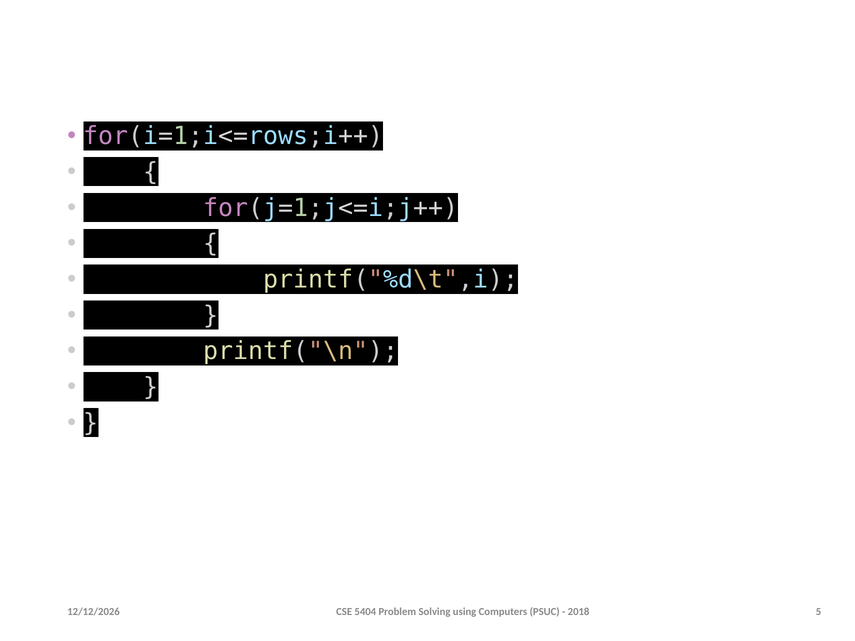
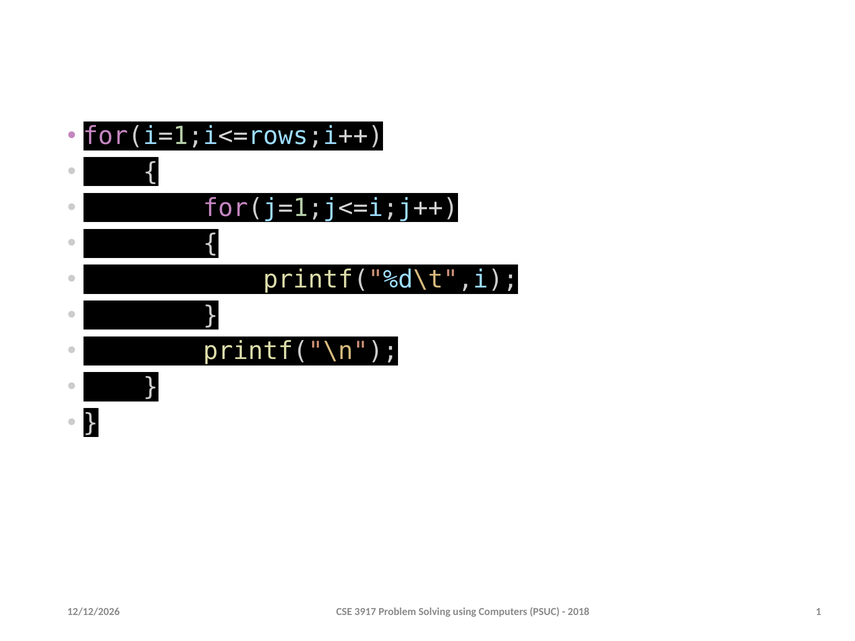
5404: 5404 -> 3917 (365, 612)
5: 5 -> 1 (819, 612)
